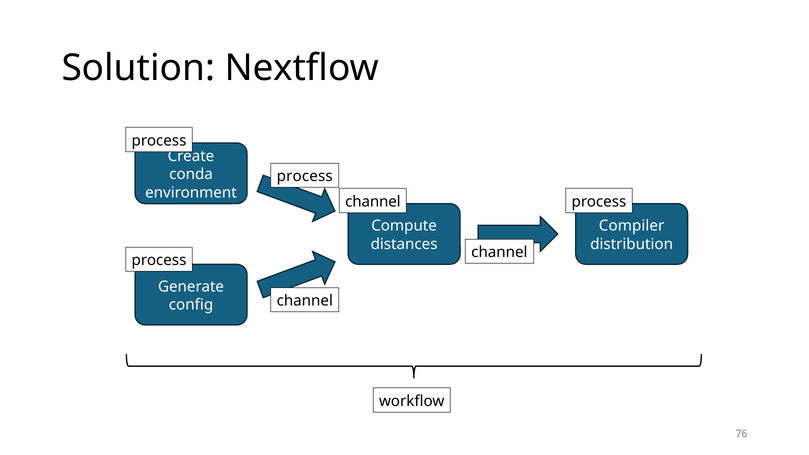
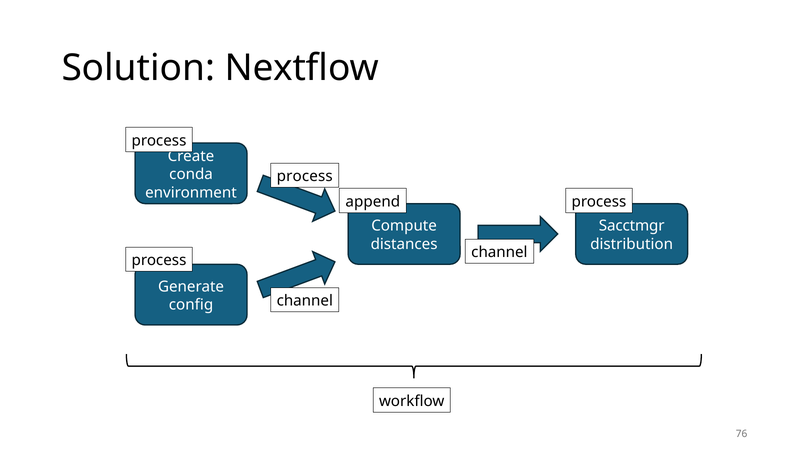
channel: channel -> append (373, 202)
Compiler: Compiler -> Sacctmgr (632, 226)
